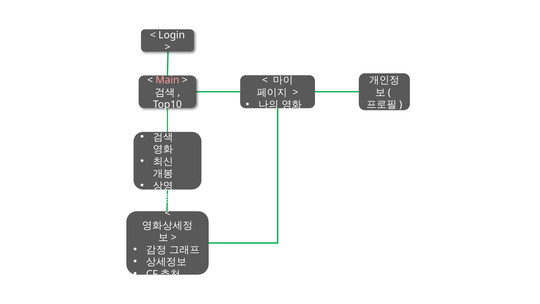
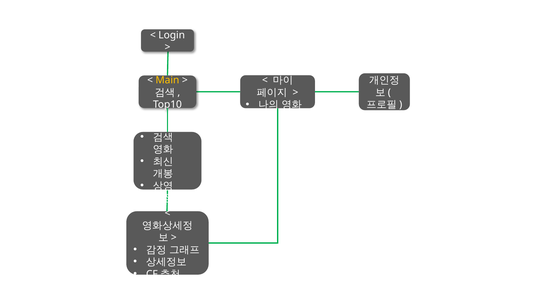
Main colour: pink -> yellow (167, 80)
